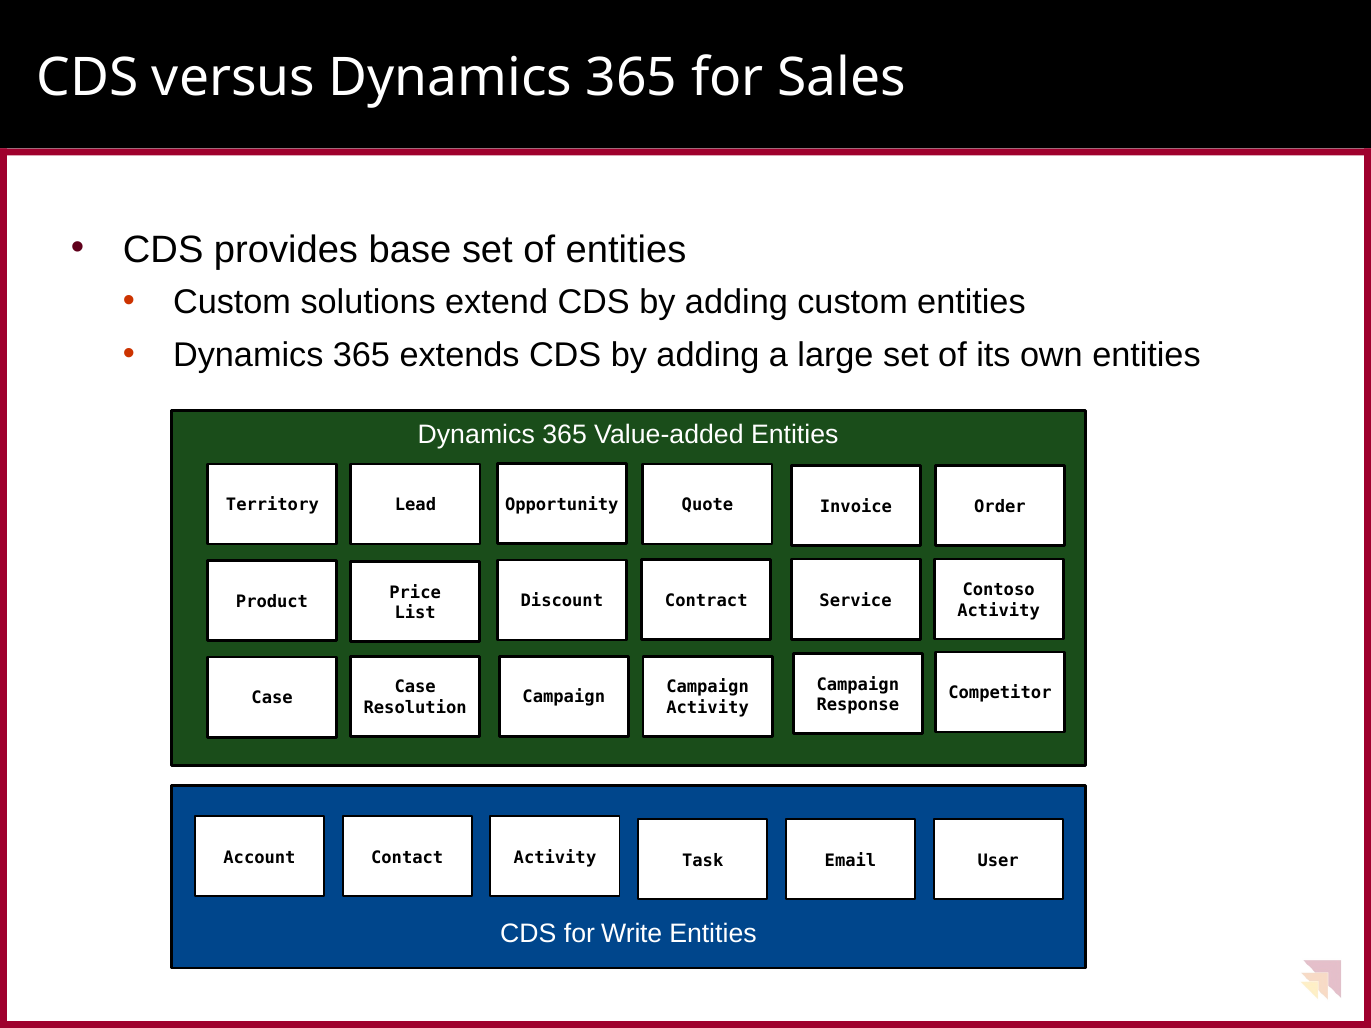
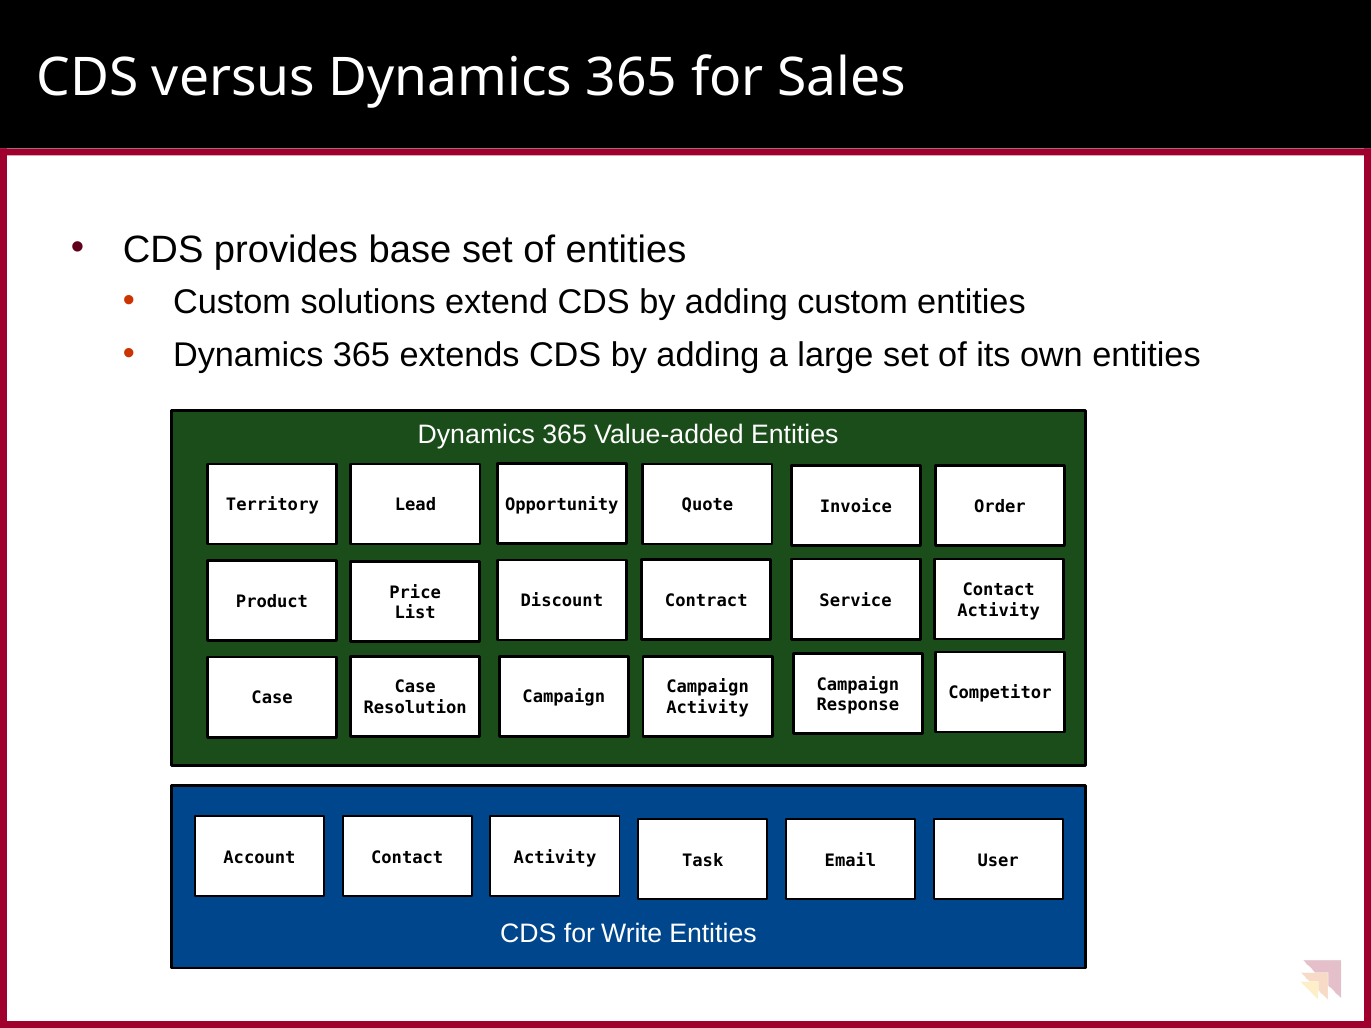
Contoso: Contoso -> Contact (999, 590)
